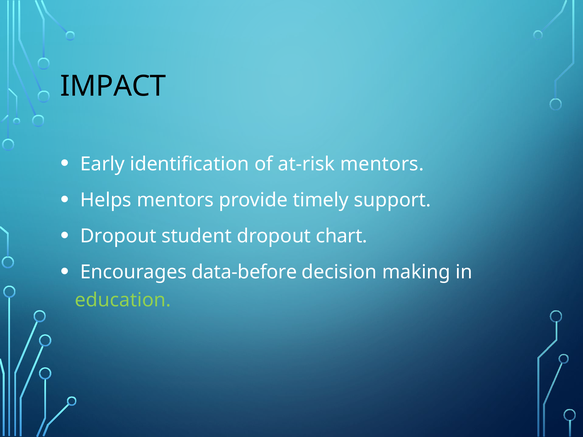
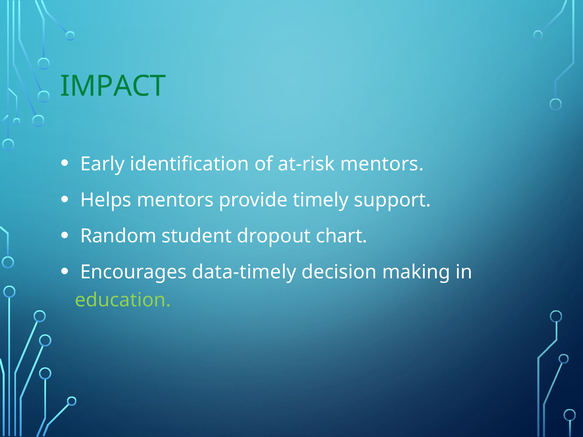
IMPACT colour: black -> green (113, 86)
Dropout: Dropout -> Random (118, 236)
data-before: data-before -> data-timely (244, 272)
